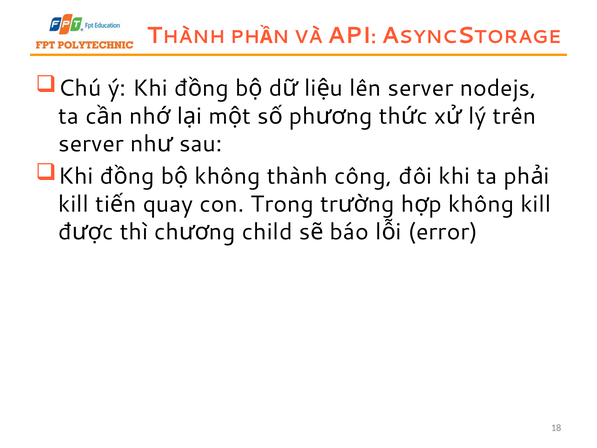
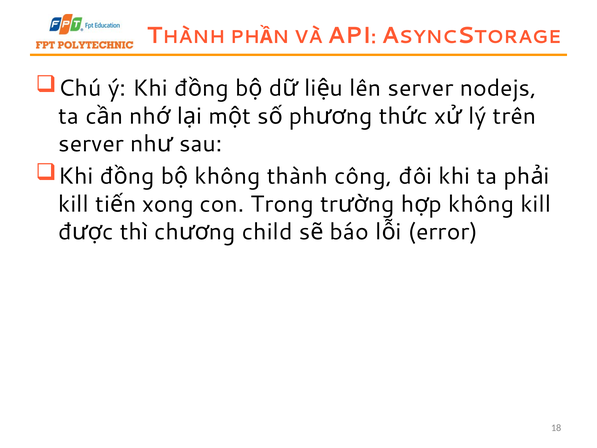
quay: quay -> xong (168, 204)
